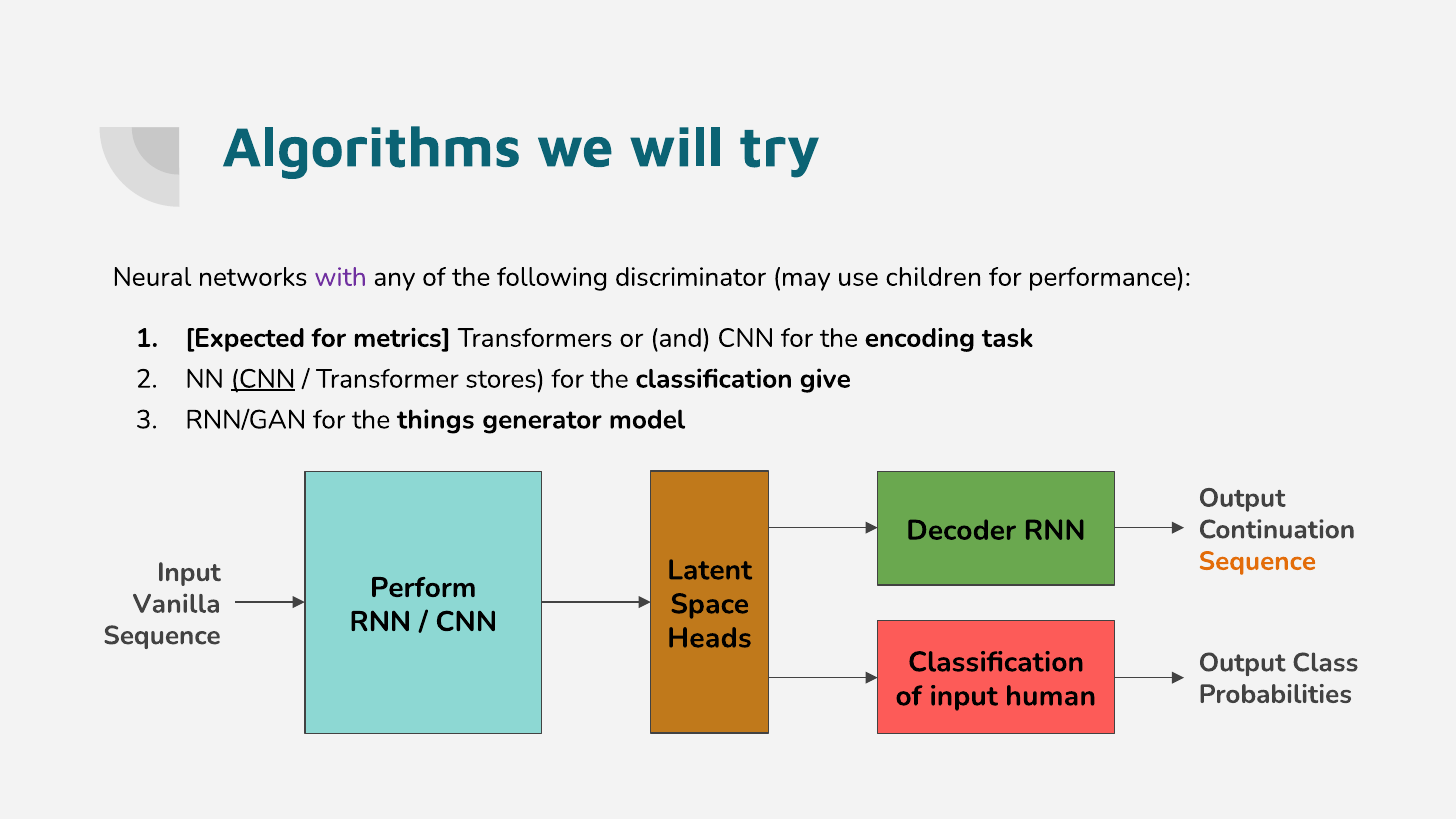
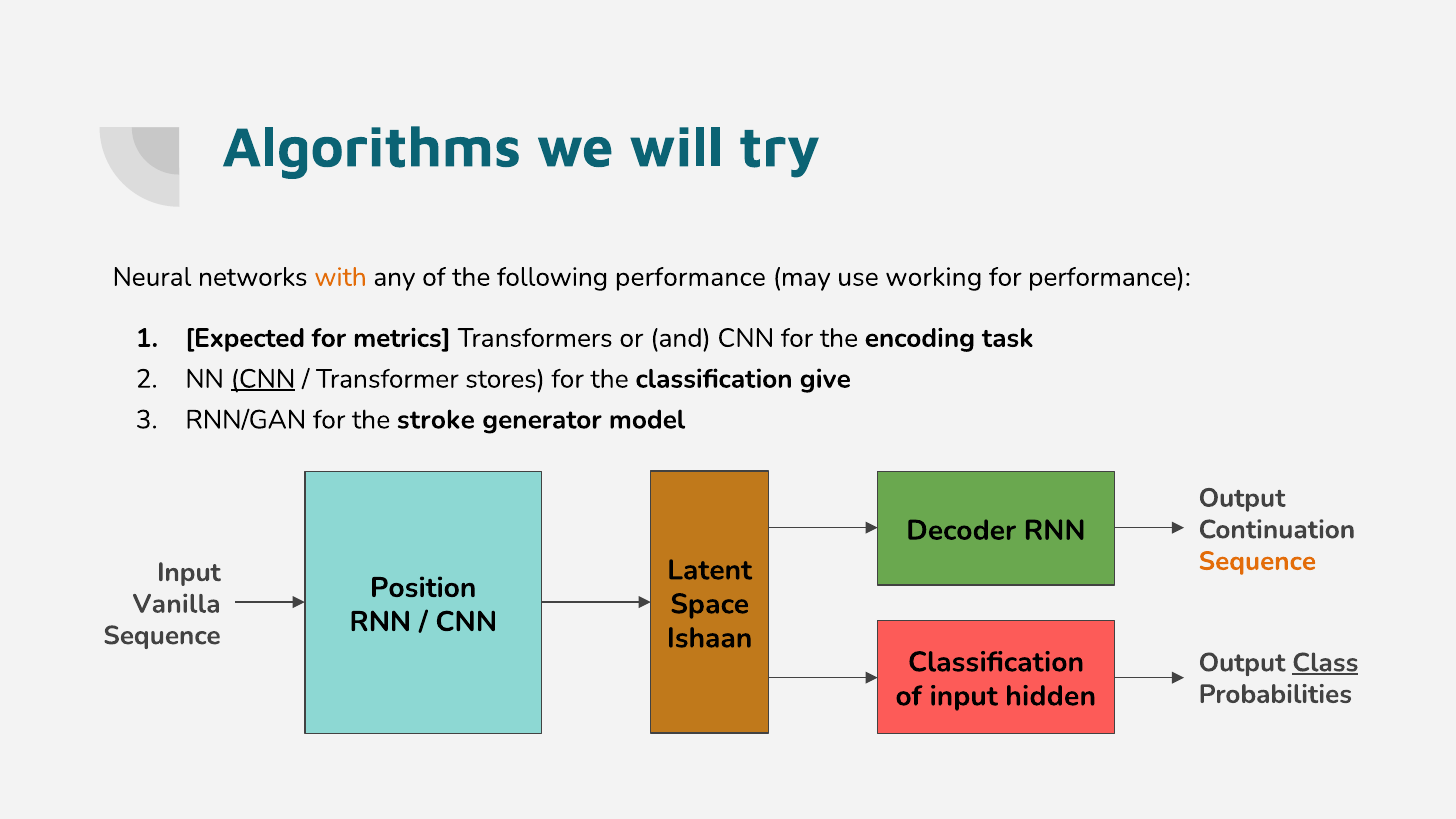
with colour: purple -> orange (341, 277)
following discriminator: discriminator -> performance (690, 277)
children: children -> working (934, 277)
things: things -> stroke (436, 420)
Perform: Perform -> Position (423, 588)
Heads: Heads -> Ishaan (710, 638)
Class underline: none -> present (1325, 663)
human: human -> hidden (1051, 696)
